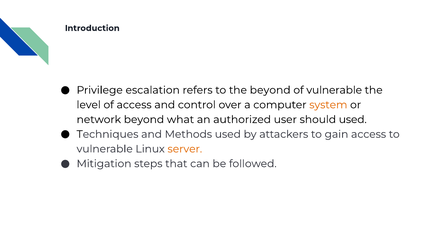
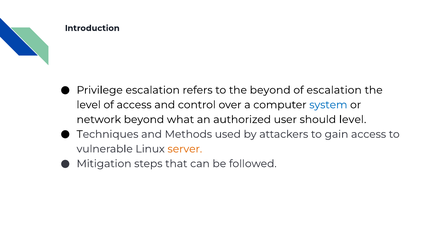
of vulnerable: vulnerable -> escalation (334, 90)
system colour: orange -> blue (328, 105)
should used: used -> level (353, 120)
